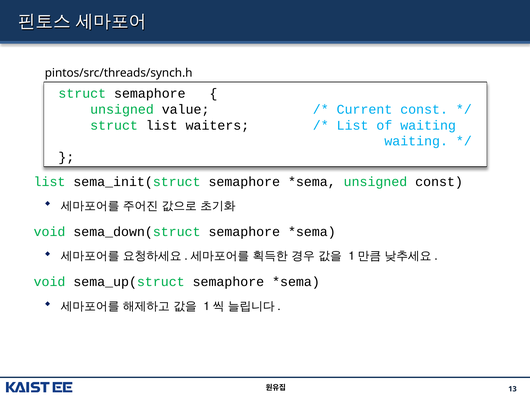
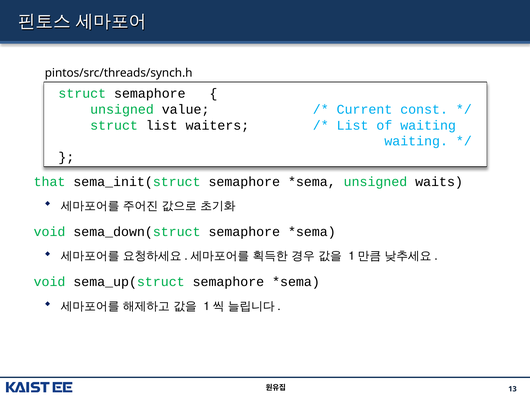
list: list -> that (50, 181)
unsigned const: const -> waits (439, 181)
